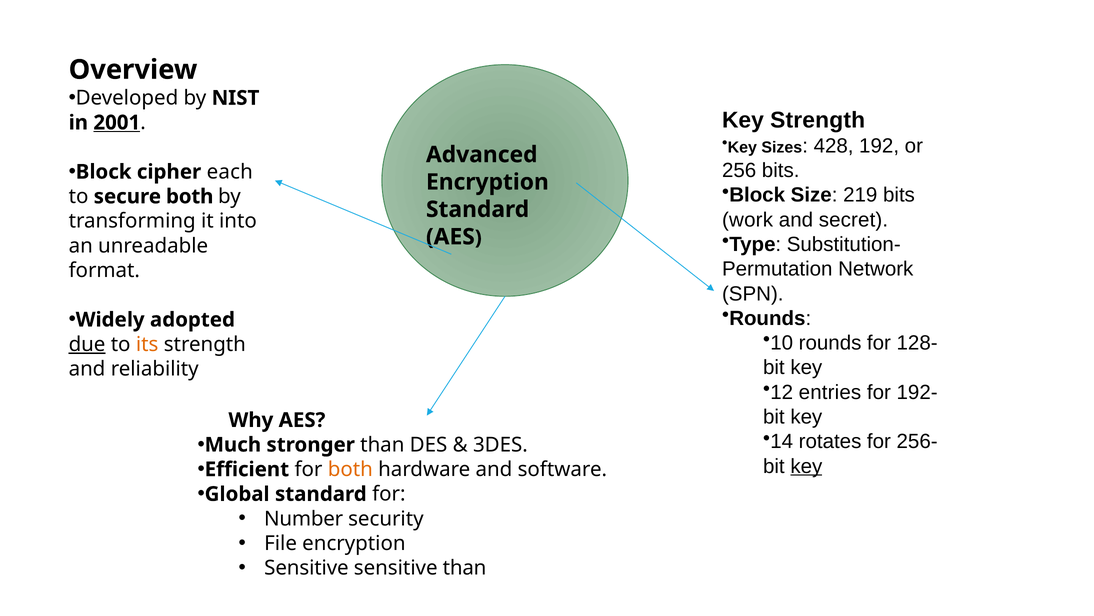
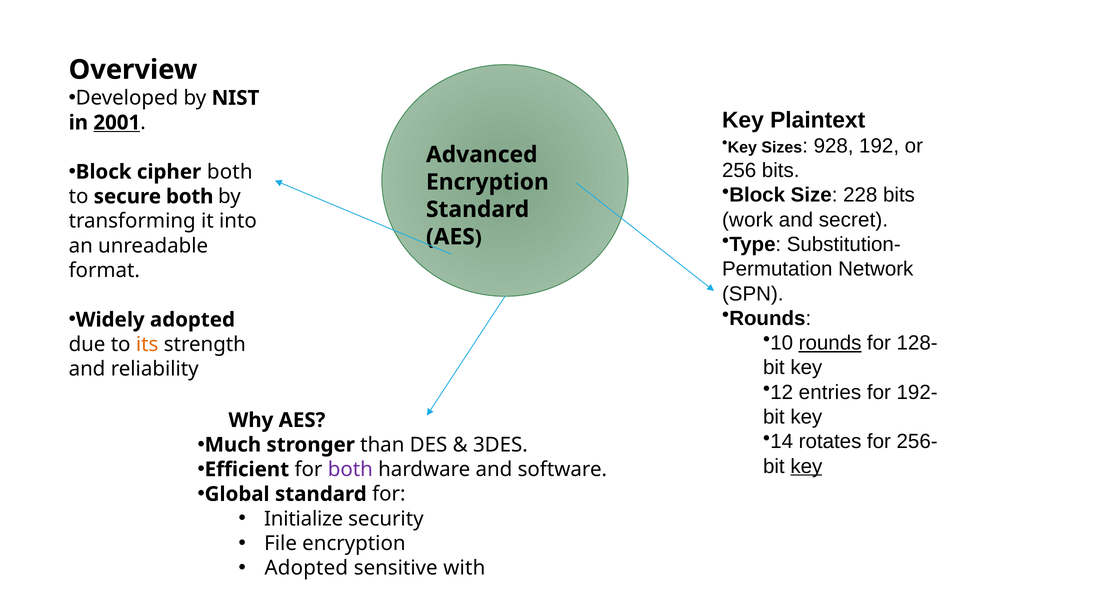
Key Strength: Strength -> Plaintext (818, 120)
428: 428 -> 928 (834, 146)
cipher each: each -> both (230, 172)
219: 219 -> 228 (860, 195)
rounds underline: none -> present (830, 343)
due underline: present -> none (87, 344)
both colour: orange -> purple (350, 469)
Number: Number -> Initialize (304, 518)
Sensitive: Sensitive -> Adopted (306, 567)
sensitive than: than -> with (464, 567)
